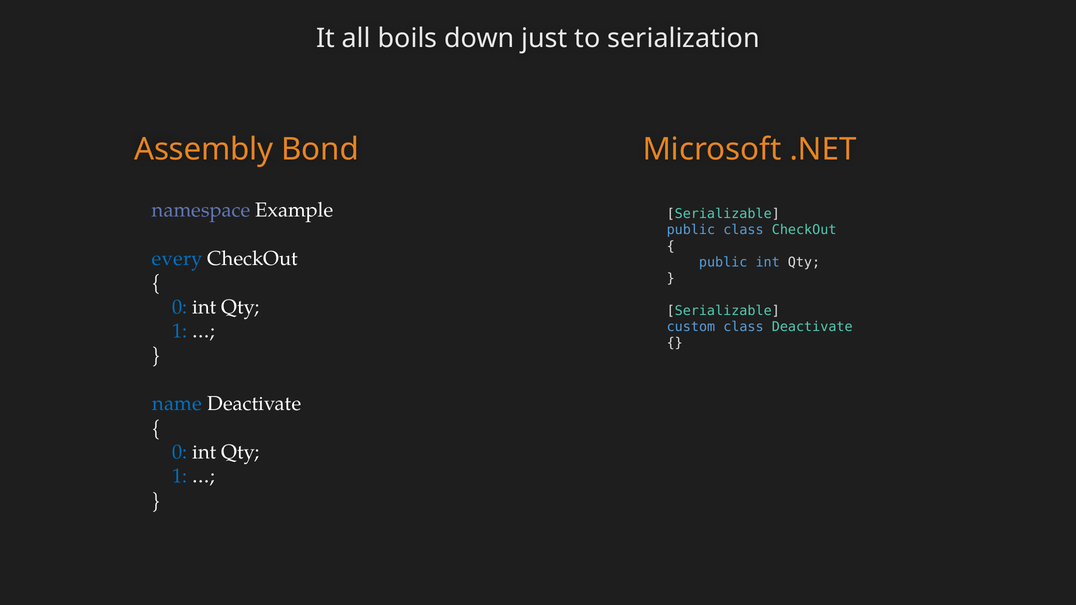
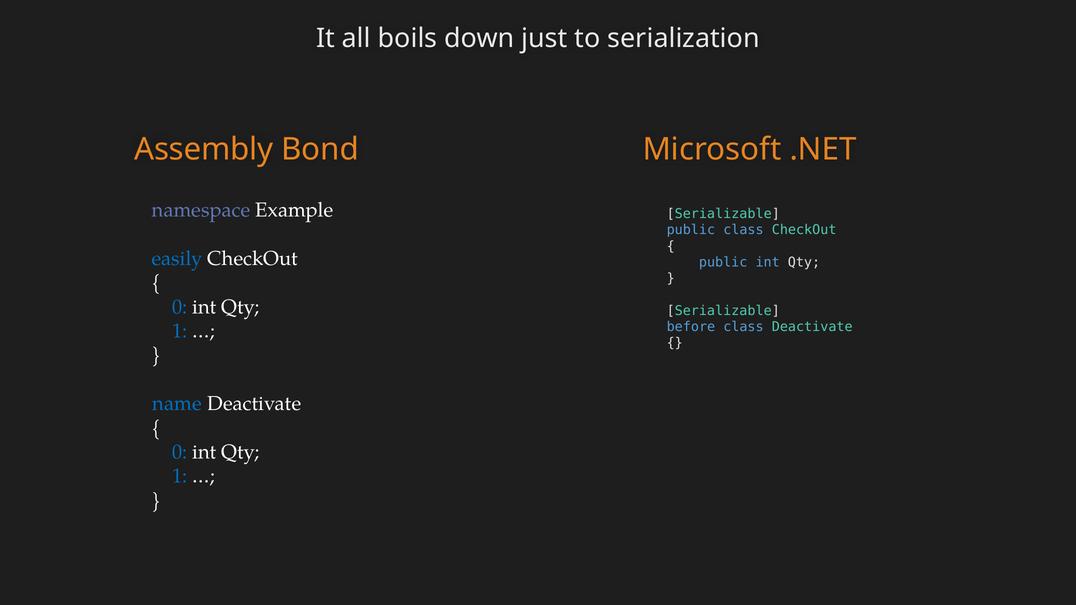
every: every -> easily (177, 259)
custom: custom -> before (691, 327)
